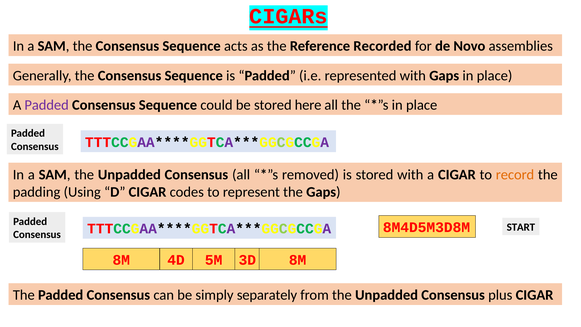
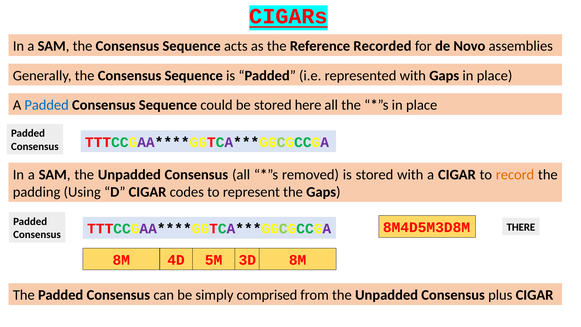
Padded colour: purple -> blue (47, 105)
START: START -> THERE (521, 227)
separately: separately -> comprised (267, 295)
